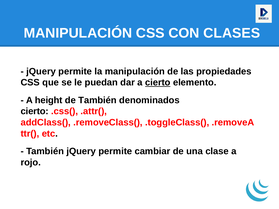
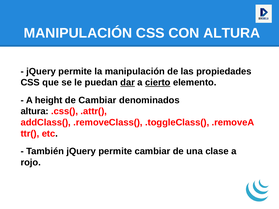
CON CLASES: CLASES -> ALTURA (232, 33)
dar underline: none -> present (128, 83)
de También: También -> Cambiar (97, 100)
cierto: cierto -> altura (35, 111)
